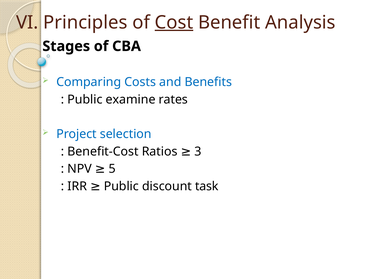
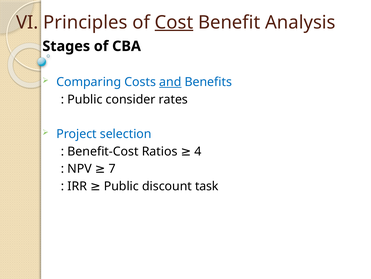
and underline: none -> present (170, 82)
examine: examine -> consider (131, 99)
3: 3 -> 4 (198, 151)
5: 5 -> 7 (112, 168)
